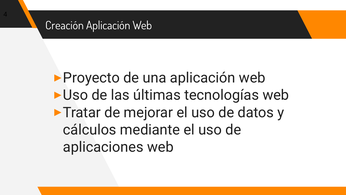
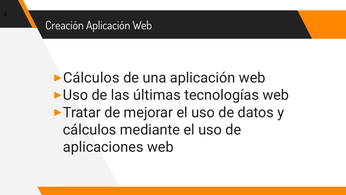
Proyecto: Proyecto -> Cálculos (91, 78)
